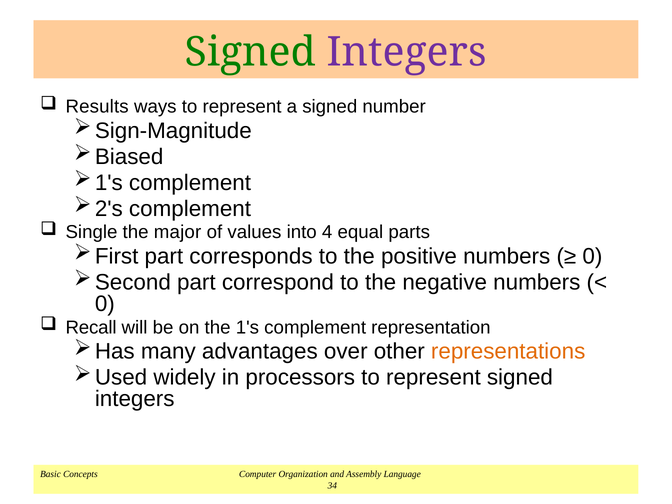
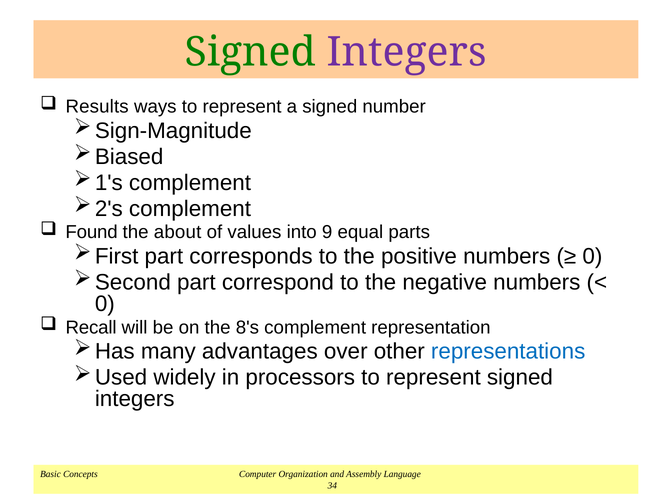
Single: Single -> Found (92, 232)
major: major -> about (178, 232)
4: 4 -> 9 (327, 232)
1's: 1's -> 8's (247, 327)
representations colour: orange -> blue (508, 351)
